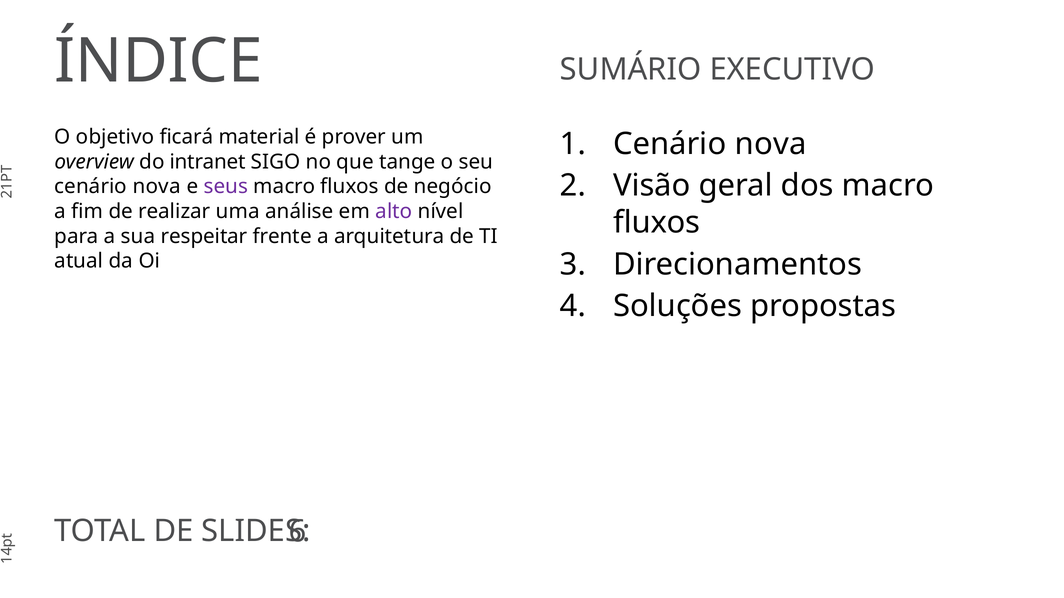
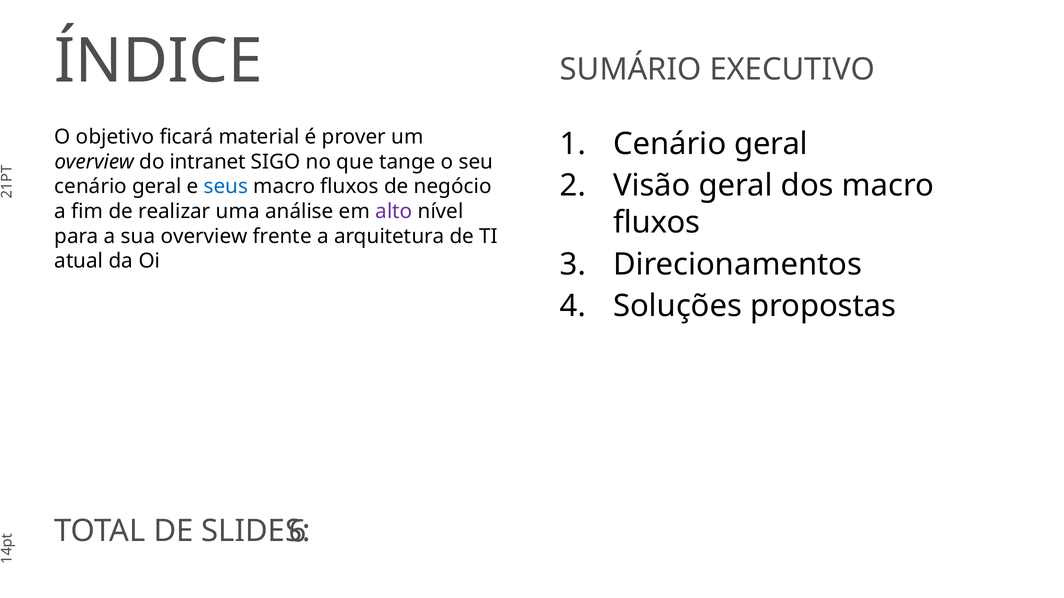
nova: nova -> geral (771, 144)
nova: nova -> geral (157, 187)
seus colour: purple -> blue (226, 187)
sua respeitar: respeitar -> overview (204, 236)
